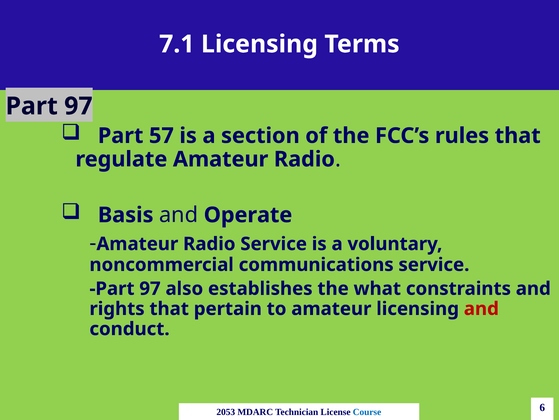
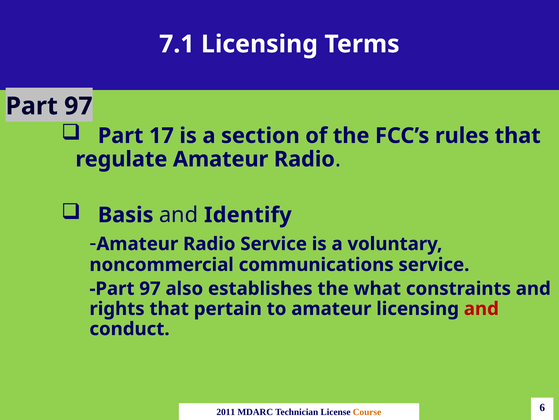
57: 57 -> 17 (161, 136)
Operate: Operate -> Identify (248, 215)
2053: 2053 -> 2011 (226, 411)
Course colour: blue -> orange (367, 411)
